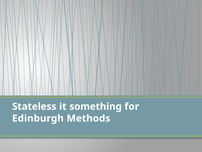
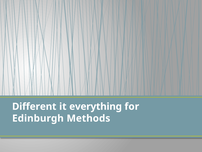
Stateless: Stateless -> Different (34, 106)
something: something -> everything (96, 106)
